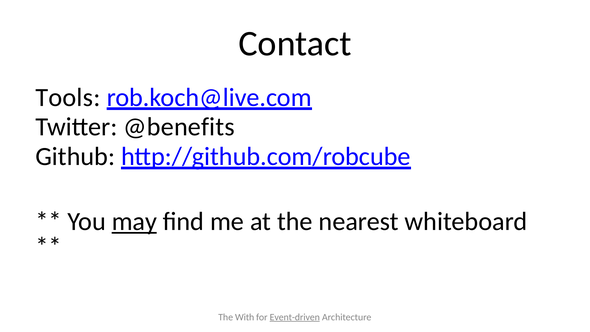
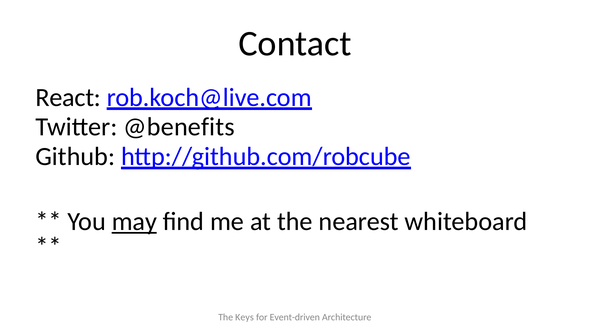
Tools: Tools -> React (68, 97)
With: With -> Keys (245, 317)
Event-driven underline: present -> none (295, 317)
